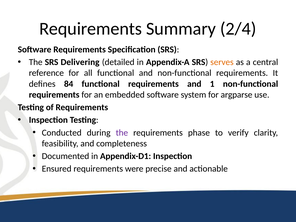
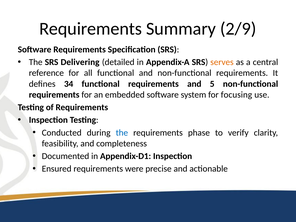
2/4: 2/4 -> 2/9 (238, 29)
84: 84 -> 34 (69, 84)
1: 1 -> 5 (212, 84)
argparse: argparse -> focusing (236, 95)
the colour: purple -> blue (122, 133)
